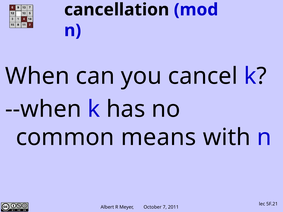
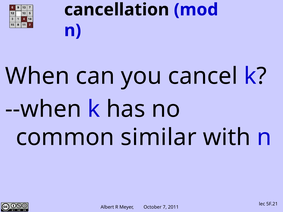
means: means -> similar (159, 137)
